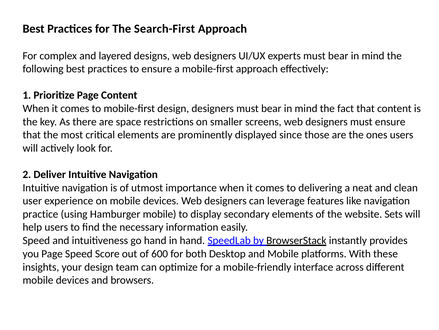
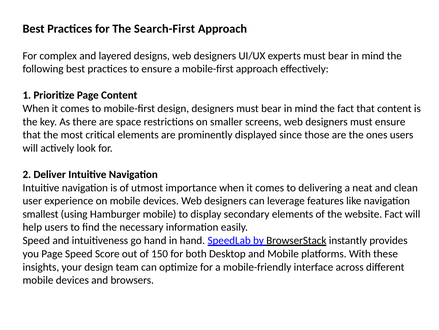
practice: practice -> smallest (40, 214)
website Sets: Sets -> Fact (394, 214)
600: 600 -> 150 (160, 253)
